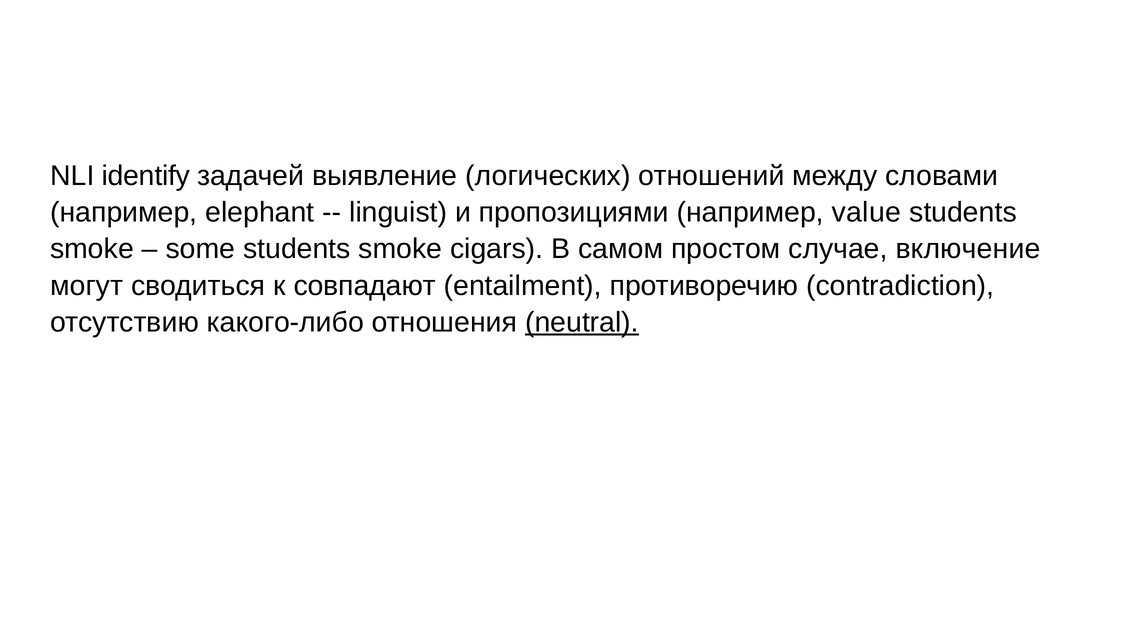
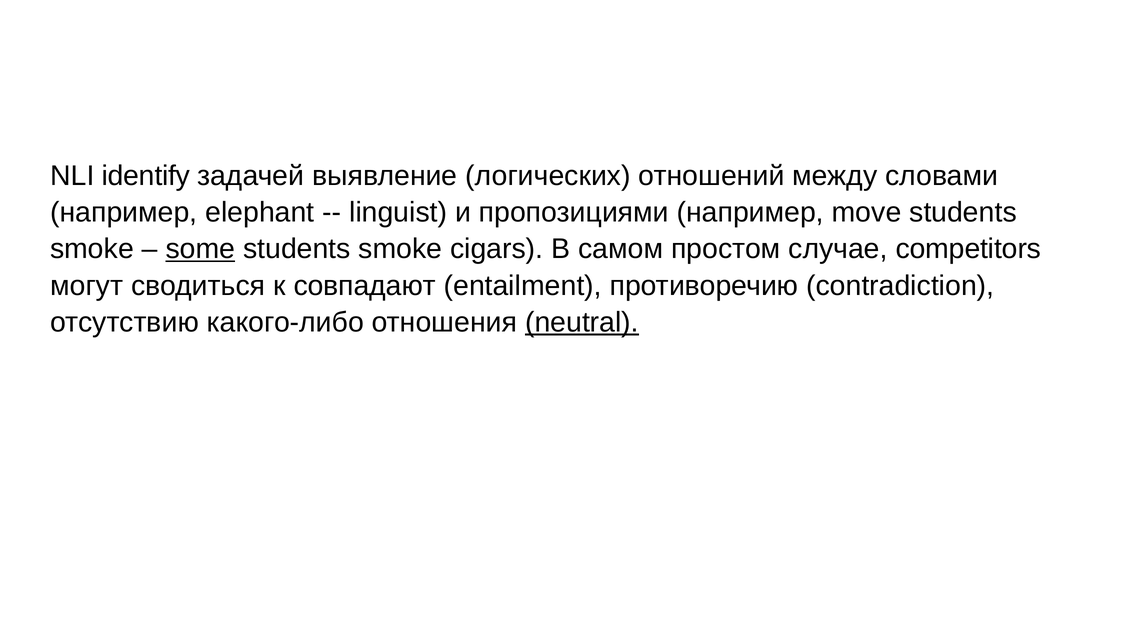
value: value -> move (867, 213)
some underline: none -> present (200, 249)
включение: включение -> competitors (968, 249)
